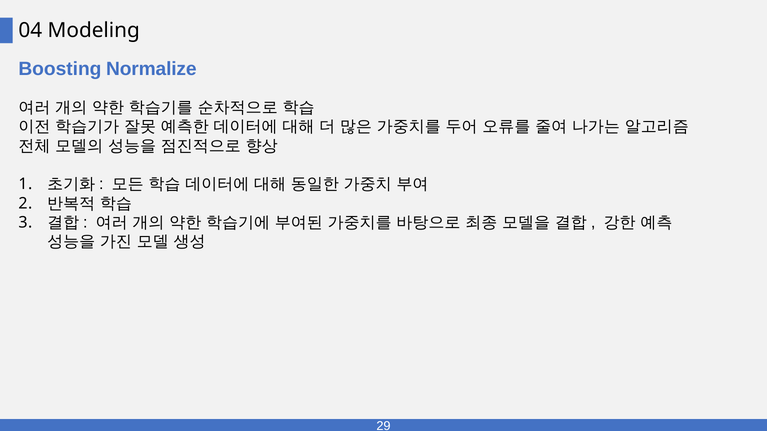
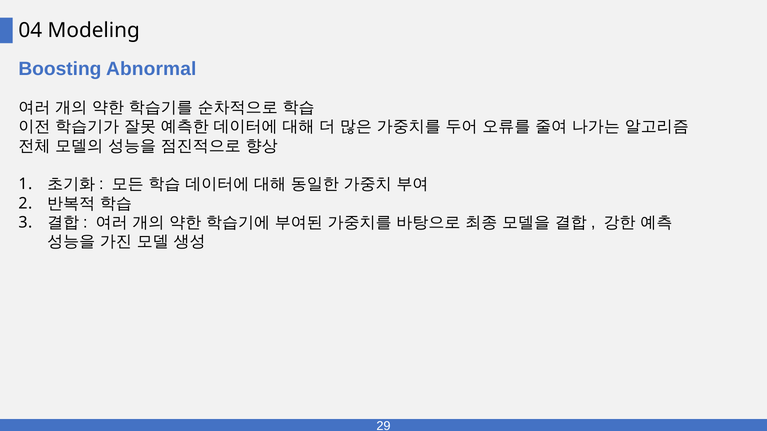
Normalize: Normalize -> Abnormal (151, 69)
